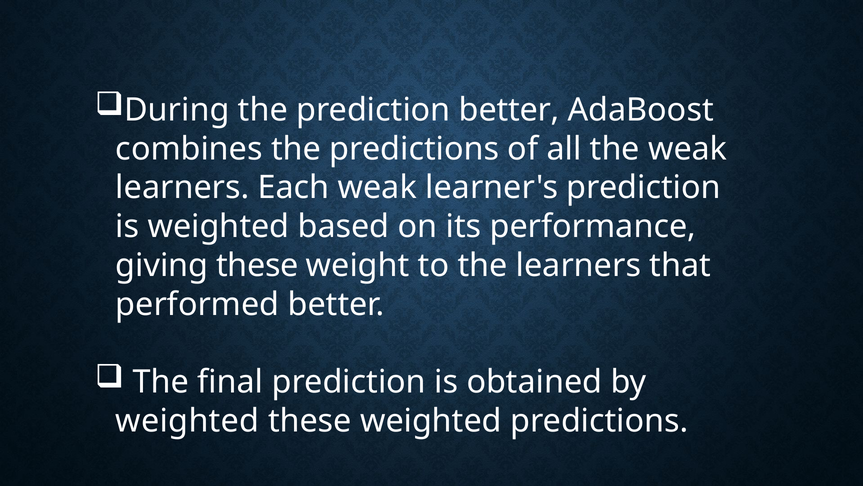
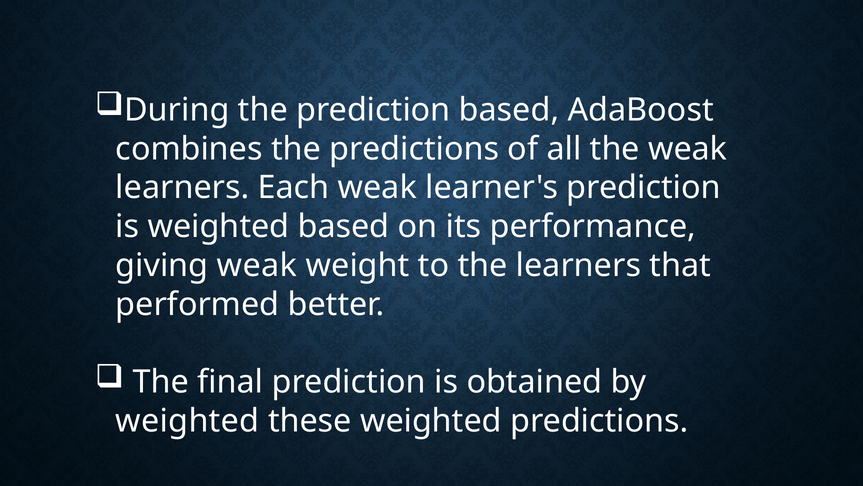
prediction better: better -> based (509, 110)
giving these: these -> weak (257, 265)
